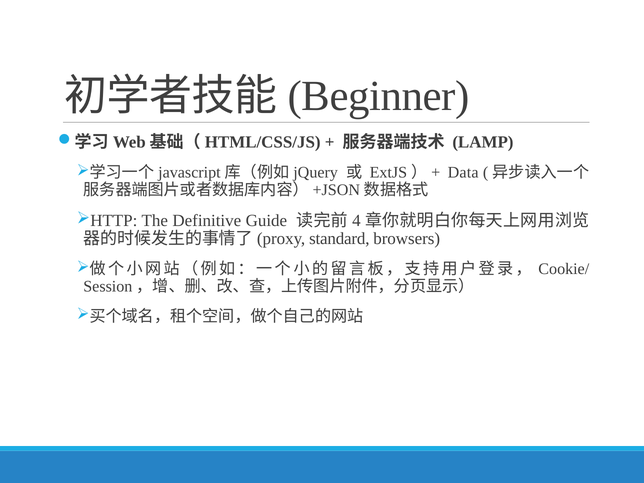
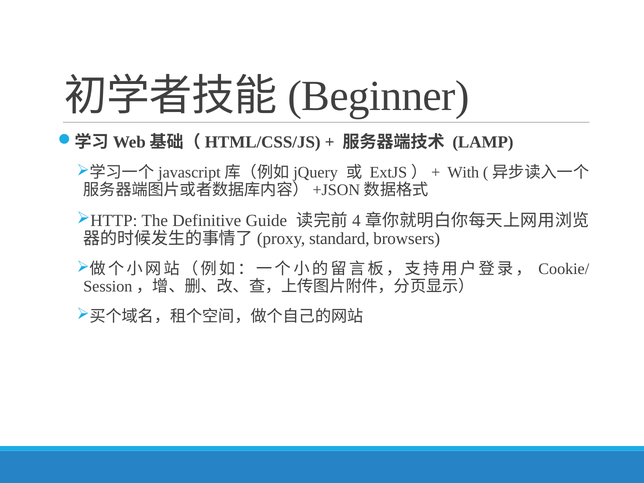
Data: Data -> With (463, 173)
